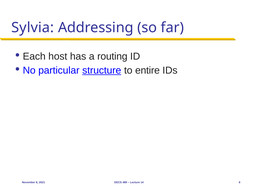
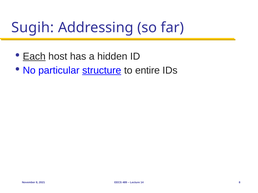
Sylvia: Sylvia -> Sugih (33, 28)
Each underline: none -> present (34, 57)
routing: routing -> hidden (112, 57)
